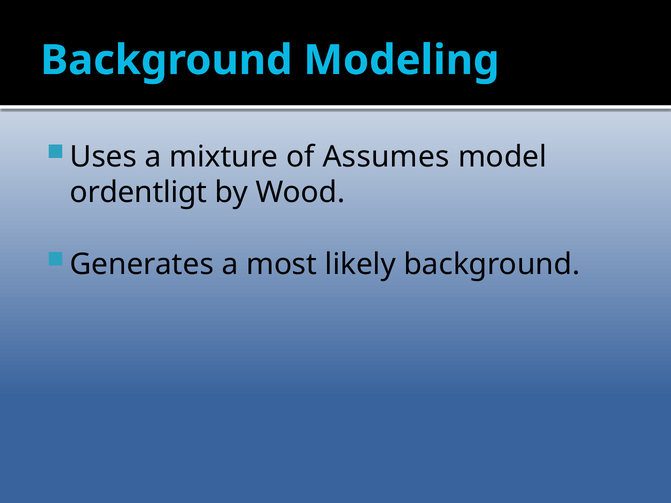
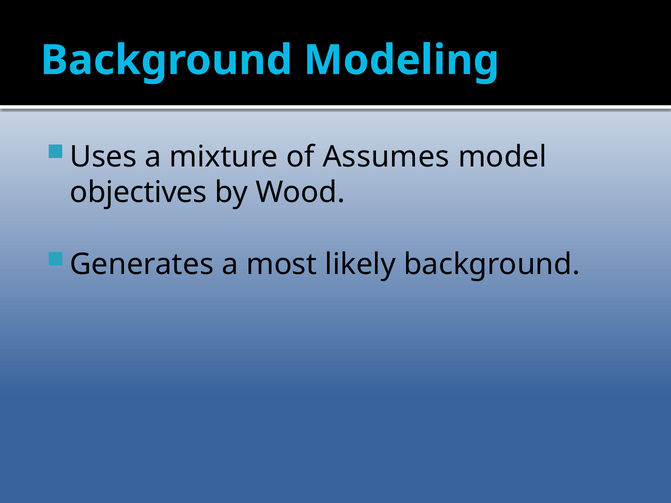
ordentligt: ordentligt -> objectives (139, 193)
